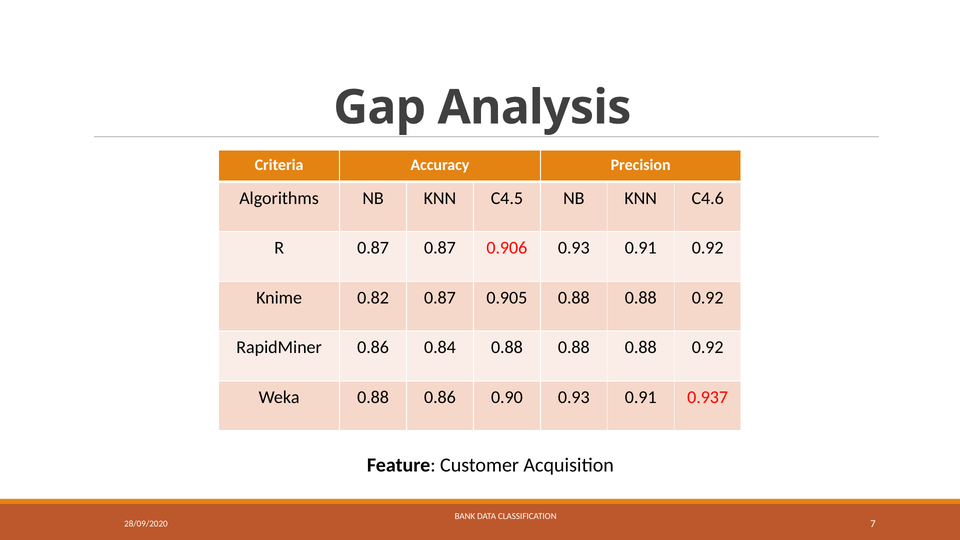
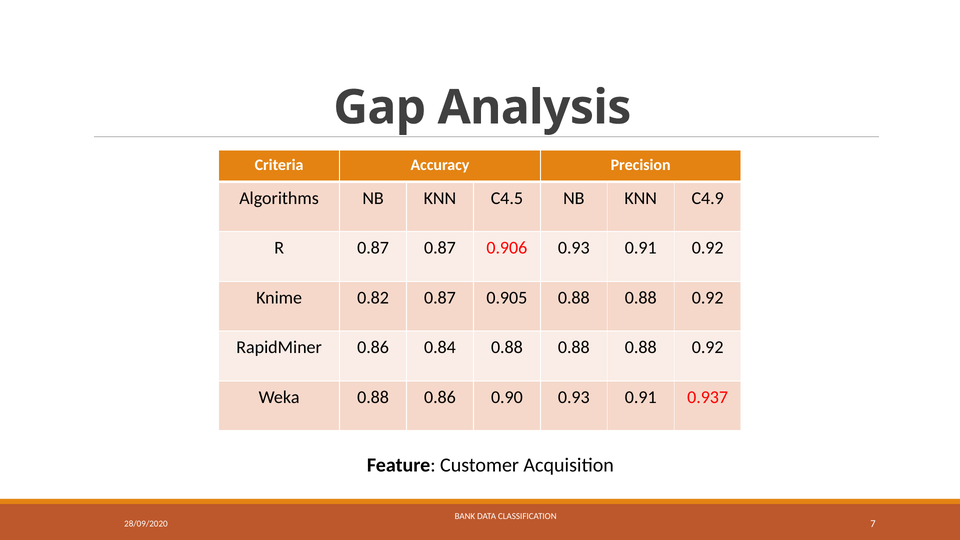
C4.6: C4.6 -> C4.9 (708, 198)
